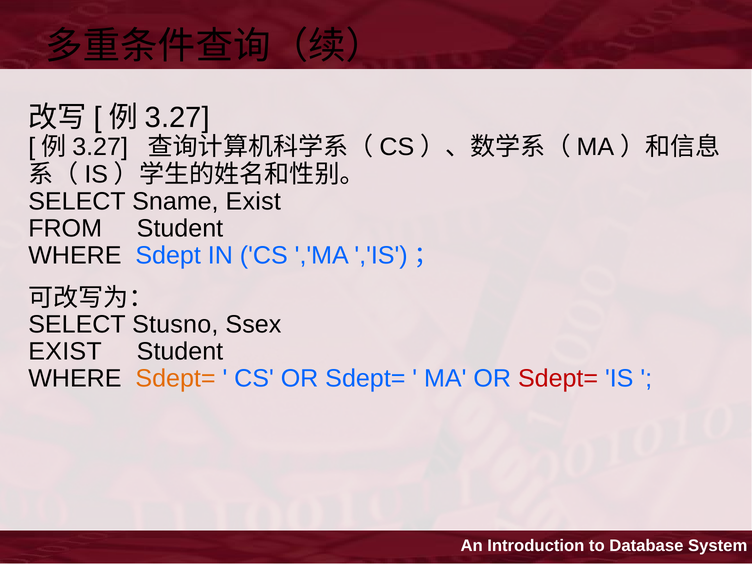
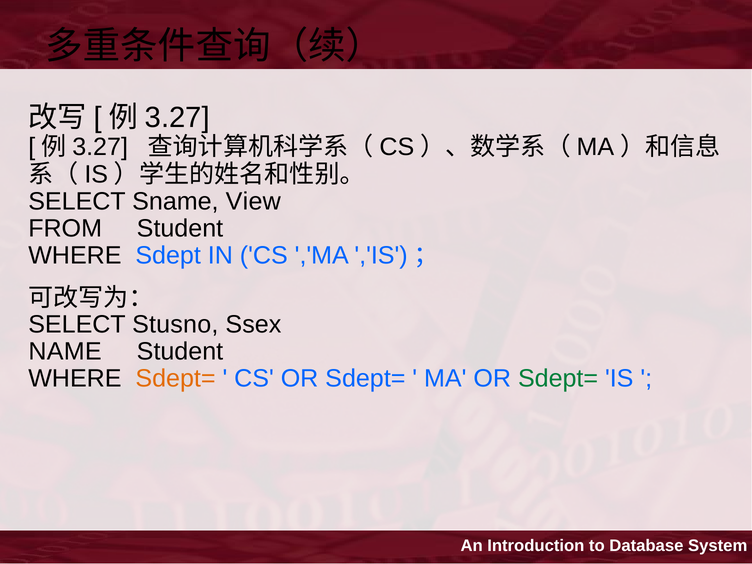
Sname Exist: Exist -> View (253, 201)
EXIST: EXIST -> NAME (65, 352)
Sdept= colour: red -> green (558, 379)
